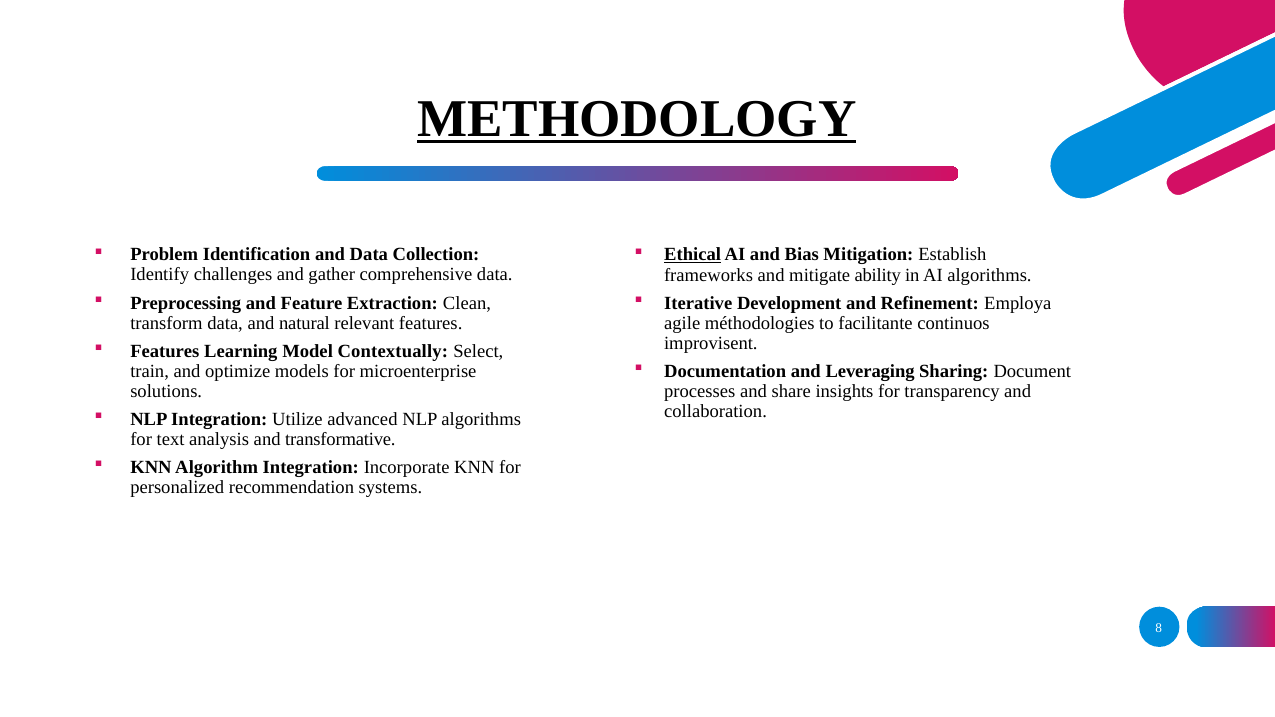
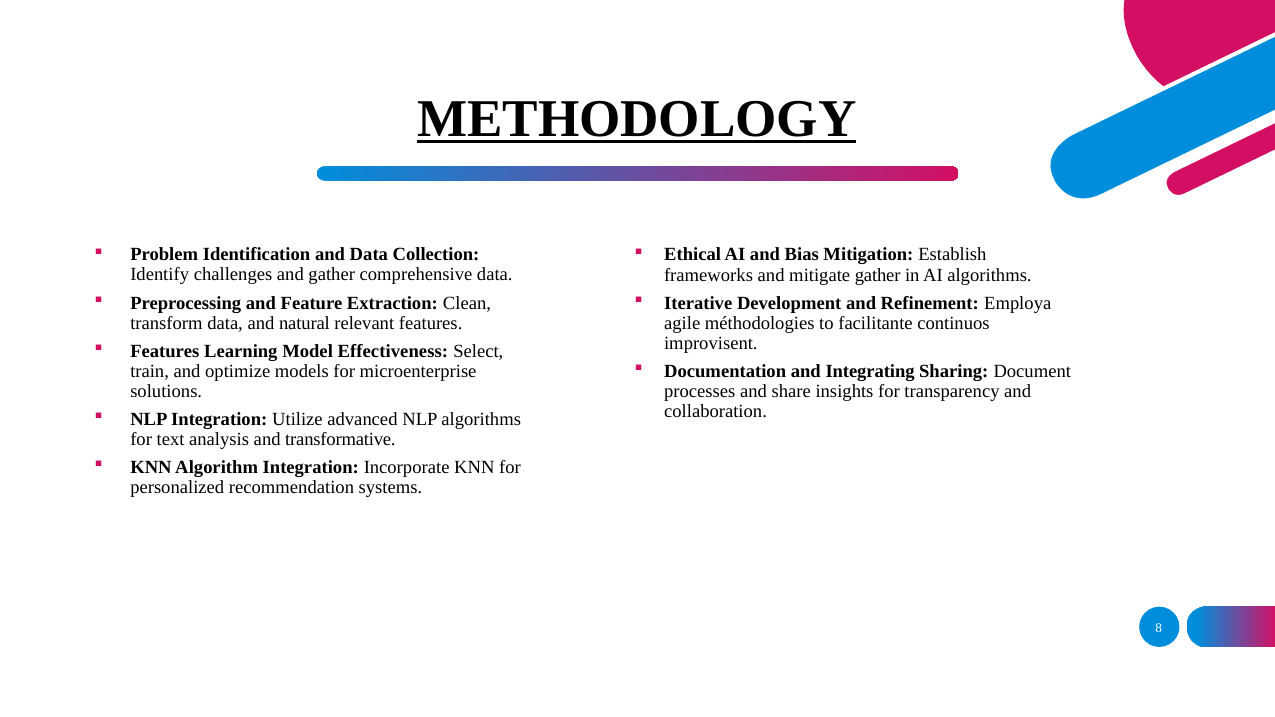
Ethical underline: present -> none (693, 255)
mitigate ability: ability -> gather (878, 275)
Contextually: Contextually -> Effectiveness (393, 351)
Leveraging: Leveraging -> Integrating (870, 371)
